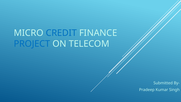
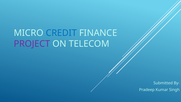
PROJECT colour: blue -> purple (32, 44)
